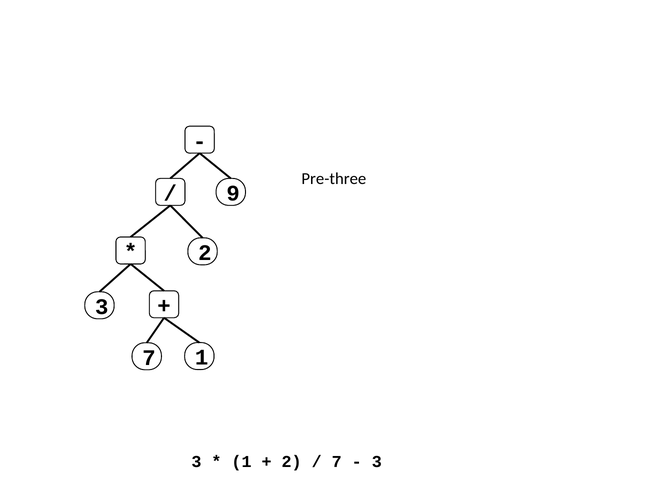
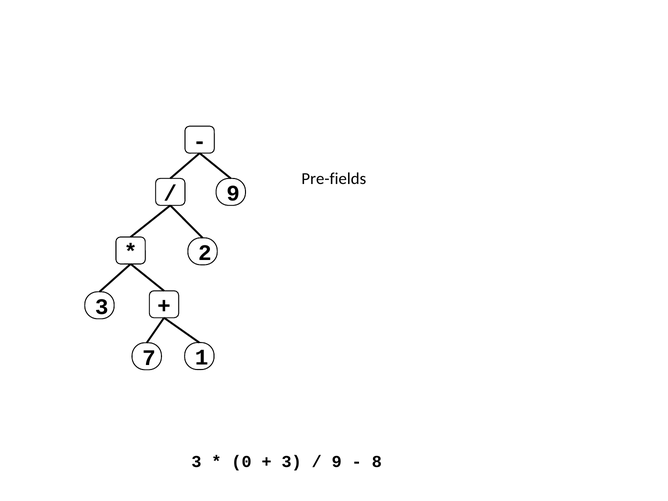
Pre-three: Pre-three -> Pre-fields (334, 179)
1: 1 -> 0 (242, 462)
2: 2 -> 3 (292, 462)
7: 7 -> 9 (337, 462)
3: 3 -> 8 (377, 462)
